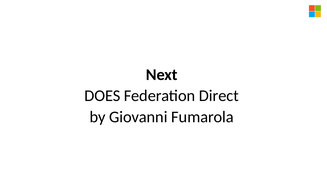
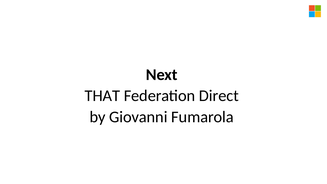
DOES: DOES -> THAT (102, 96)
